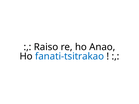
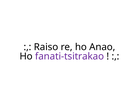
fanati-tsitrakao colour: blue -> purple (70, 56)
